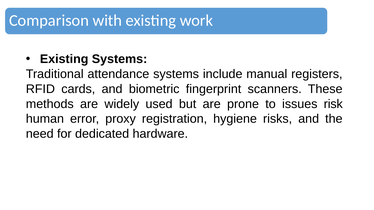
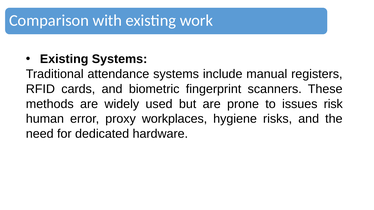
registration: registration -> workplaces (175, 119)
